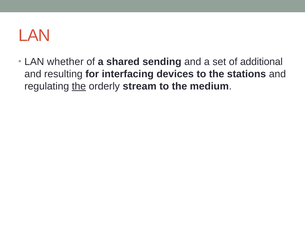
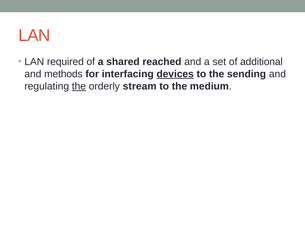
whether: whether -> required (65, 62)
sending: sending -> reached (162, 62)
resulting: resulting -> methods (63, 74)
devices underline: none -> present (175, 74)
stations: stations -> sending (247, 74)
